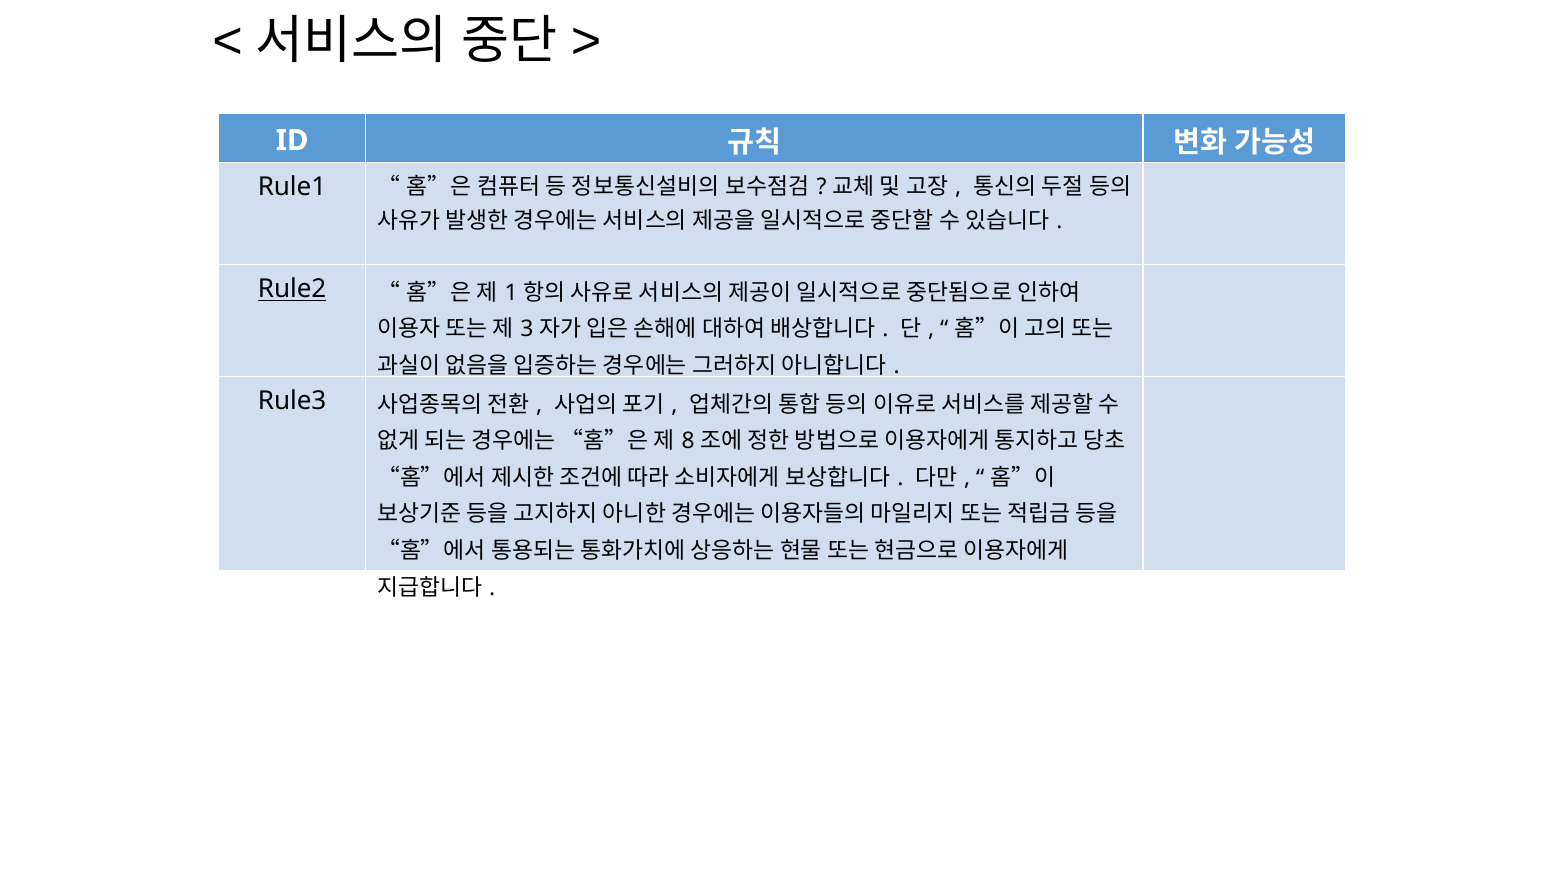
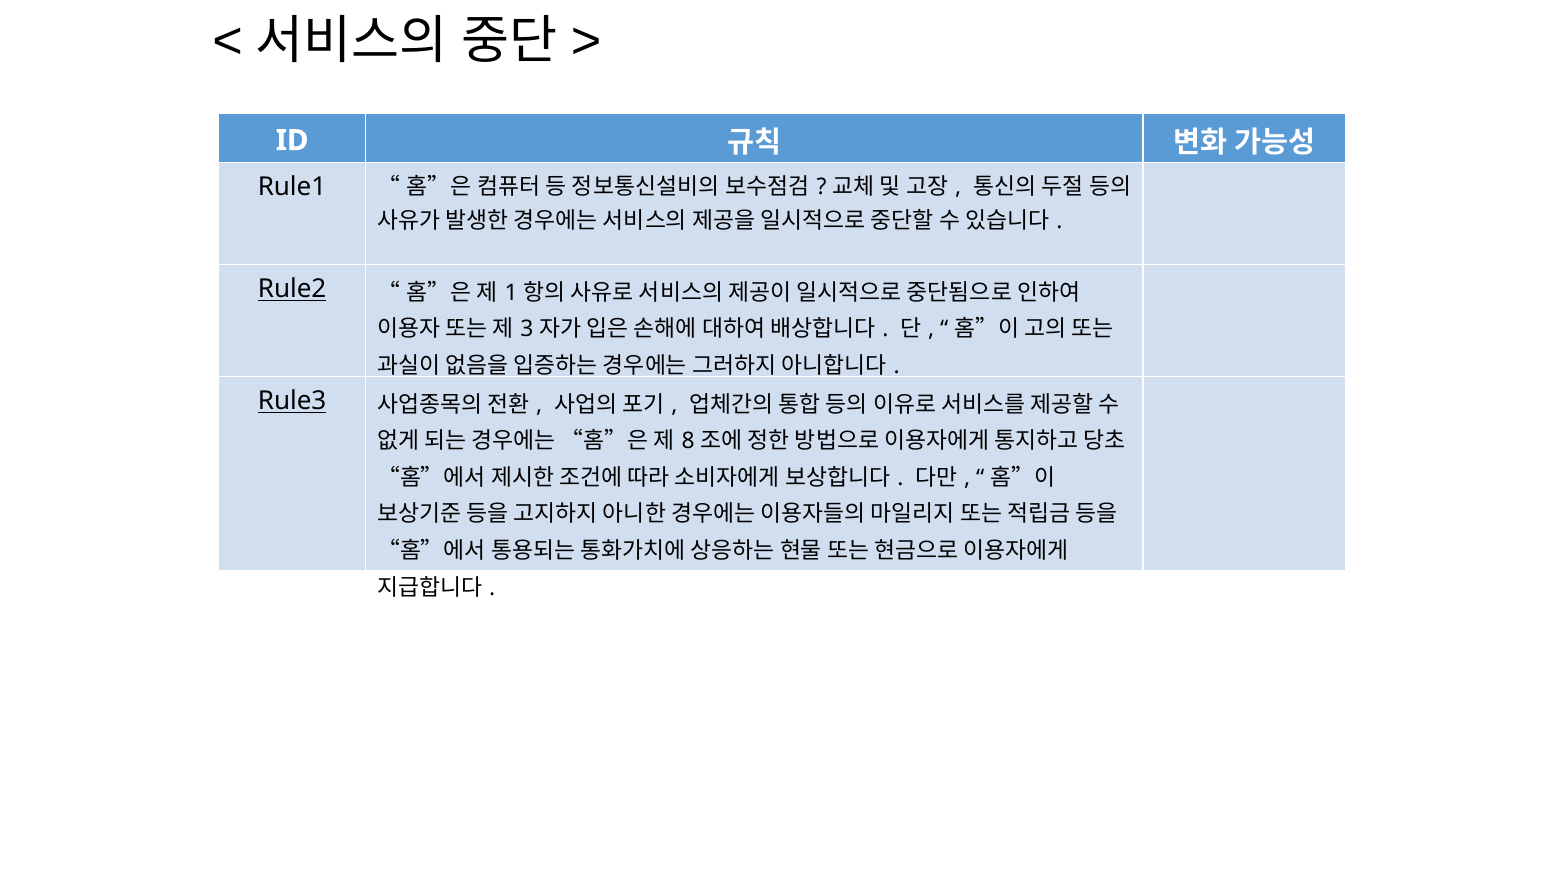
Rule3 underline: none -> present (292, 401)
